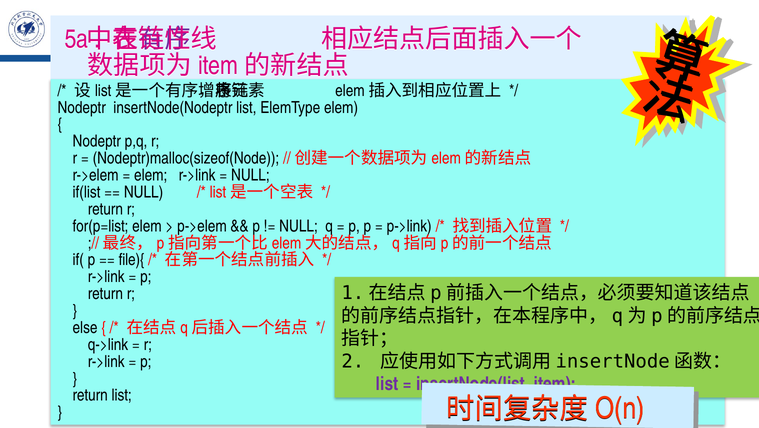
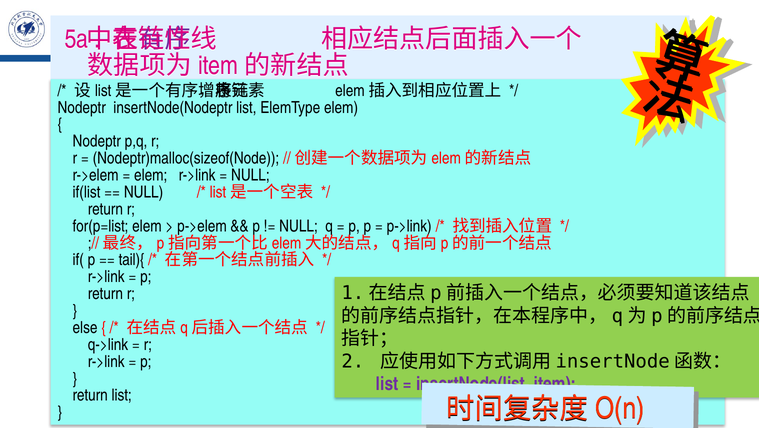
file){: file){ -> tail){ (132, 260)
